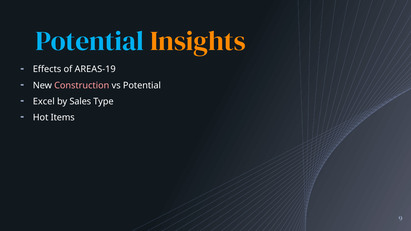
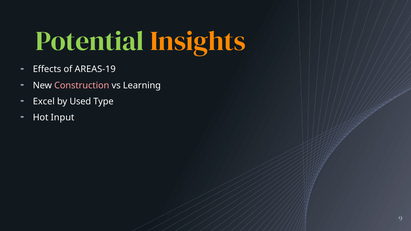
Potential colour: light blue -> light green (90, 41)
vs Potential: Potential -> Learning (142, 85)
Sales: Sales -> Used (80, 101)
Items: Items -> Input (63, 117)
